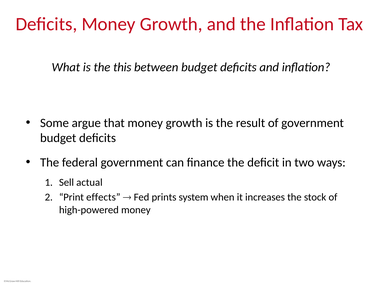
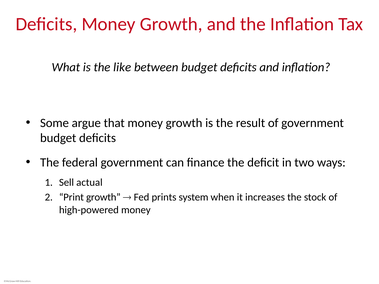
this: this -> like (122, 67)
Print effects: effects -> growth (103, 197)
